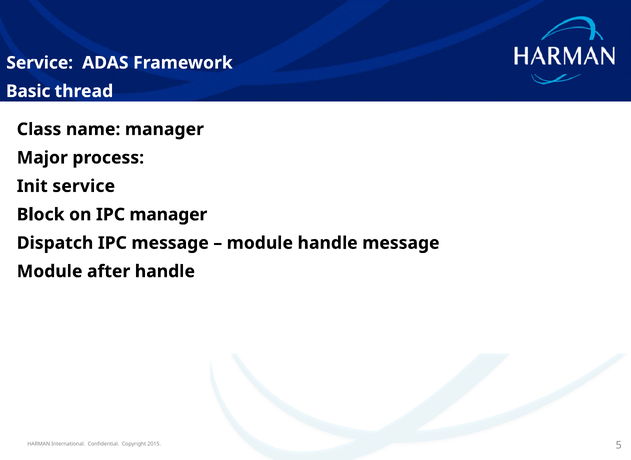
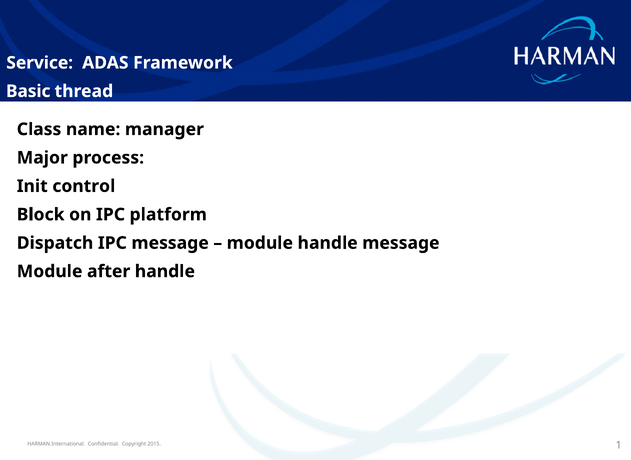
Init service: service -> control (84, 186)
IPC manager: manager -> platform (168, 214)
5: 5 -> 1 (619, 445)
